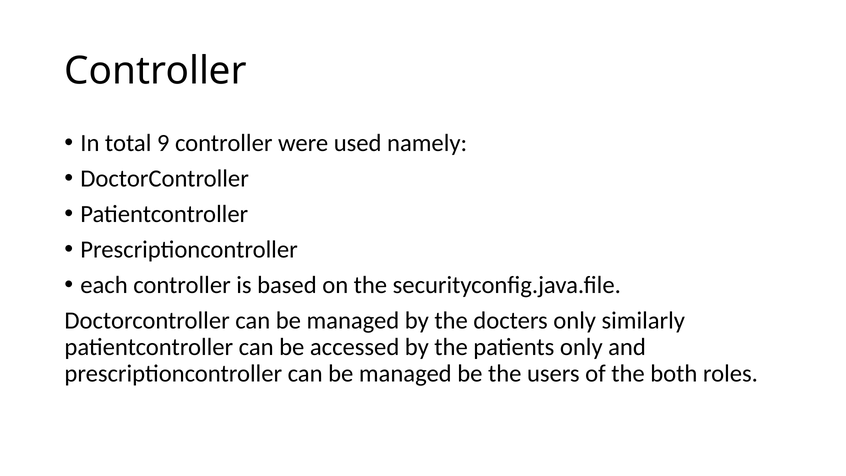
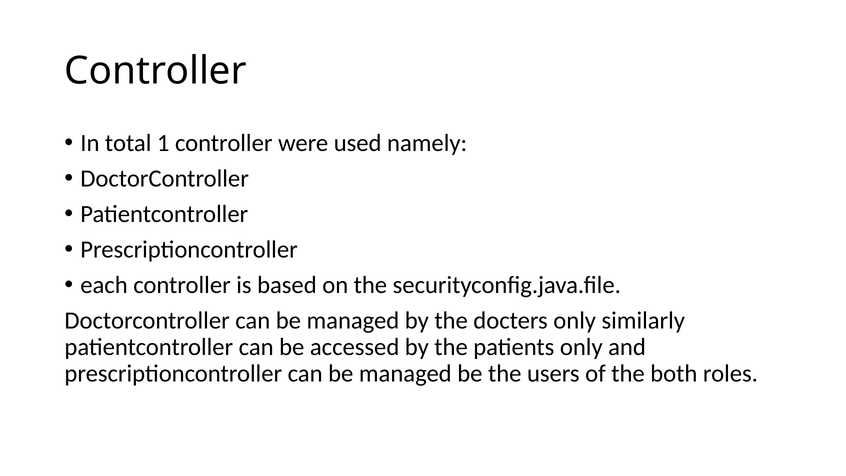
9: 9 -> 1 (163, 143)
